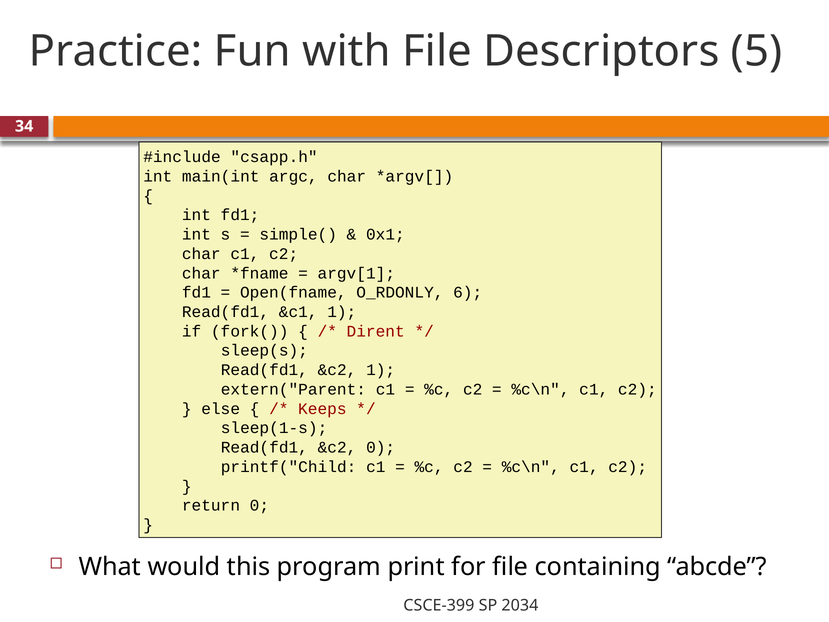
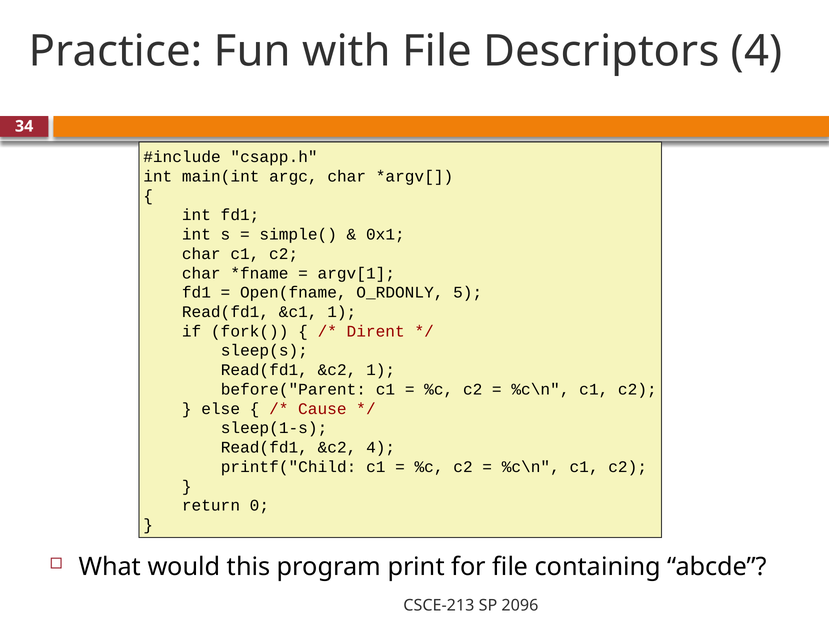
Descriptors 5: 5 -> 4 (757, 51)
6: 6 -> 5 (468, 292)
extern("Parent: extern("Parent -> before("Parent (293, 389)
Keeps: Keeps -> Cause (322, 409)
&c2 0: 0 -> 4 (381, 447)
CSCE-399: CSCE-399 -> CSCE-213 (439, 605)
2034: 2034 -> 2096 (520, 605)
